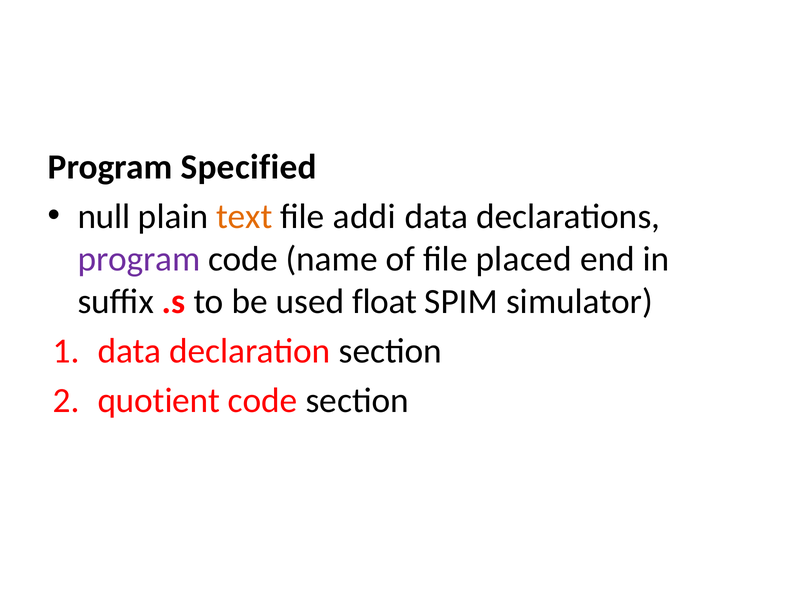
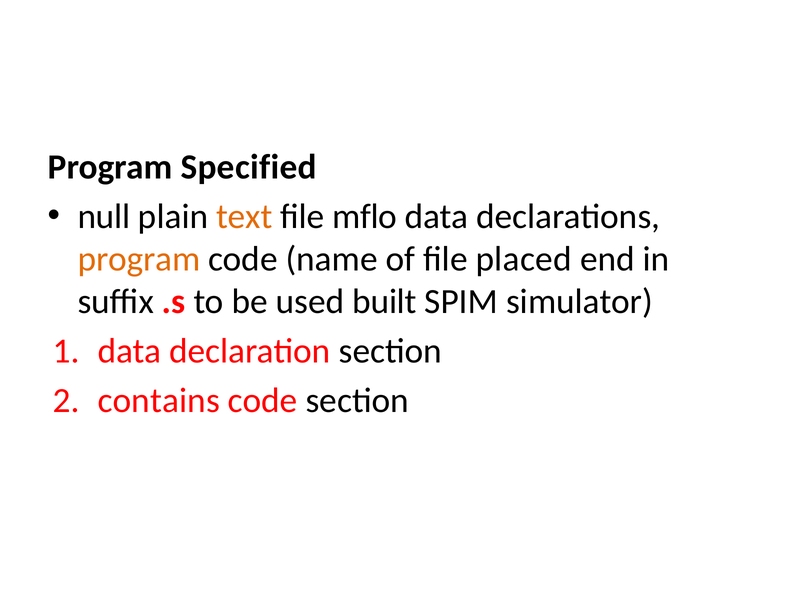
addi: addi -> mflo (365, 217)
program colour: purple -> orange (139, 259)
float: float -> built (385, 302)
quotient: quotient -> contains (159, 401)
